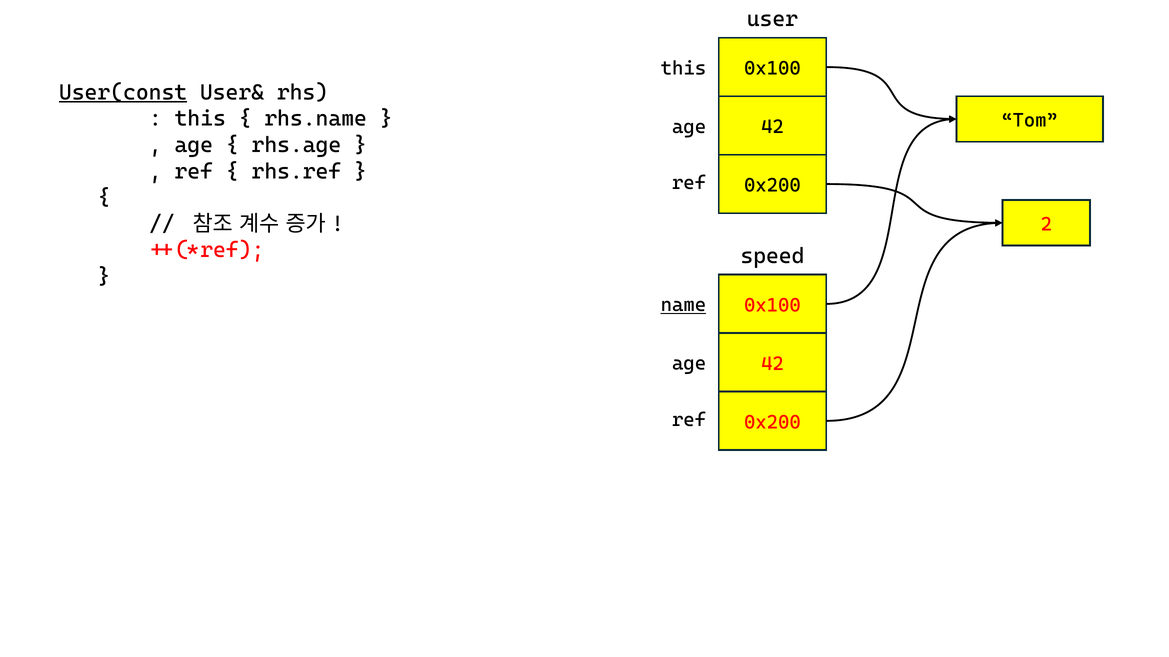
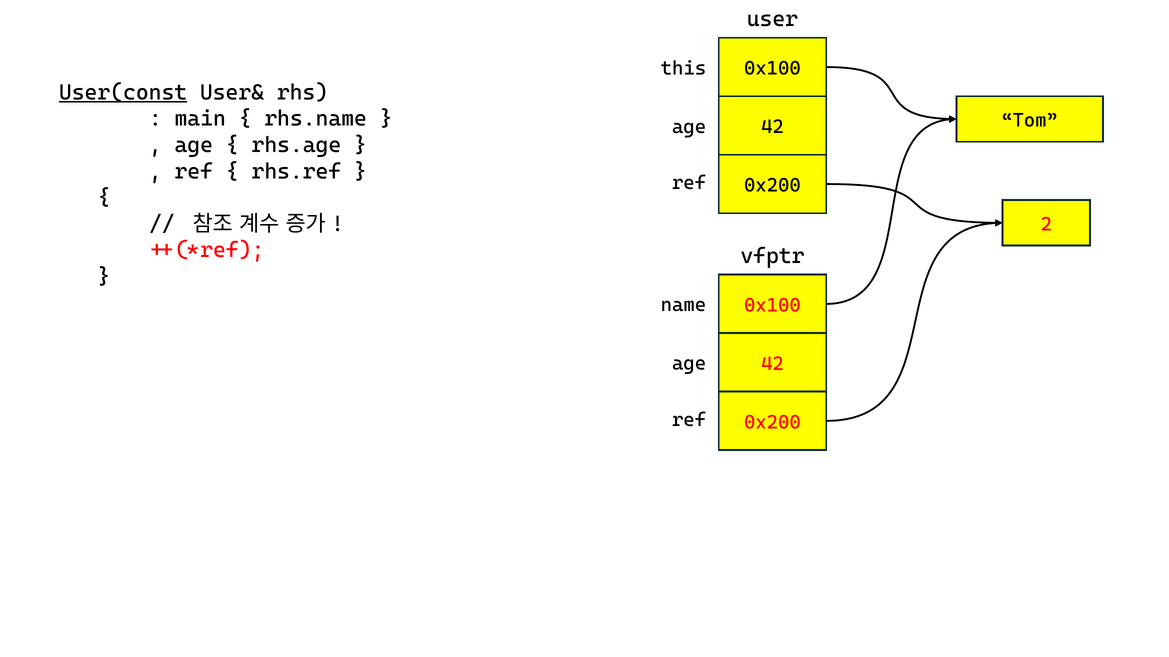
this: this -> main (200, 119)
speed: speed -> vfptr (772, 256)
name underline: present -> none (683, 305)
